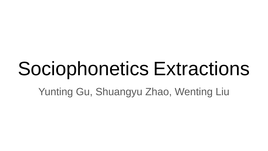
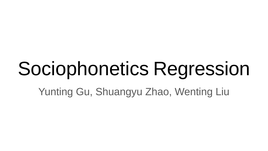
Extractions: Extractions -> Regression (202, 69)
